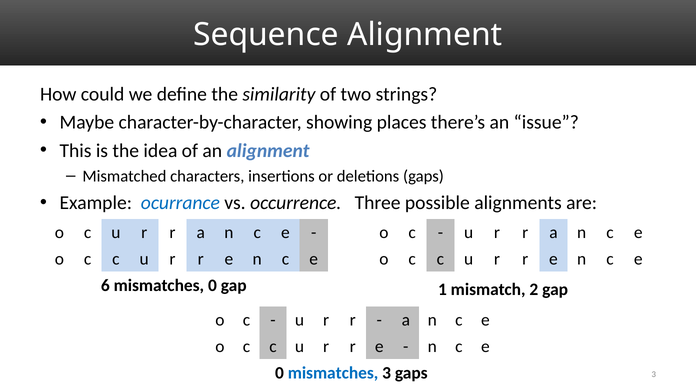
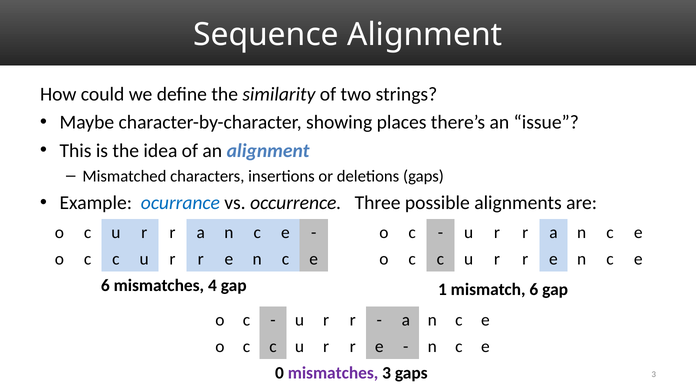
mismatches 0: 0 -> 4 (212, 285)
mismatch 2: 2 -> 6 (534, 289)
mismatches colour: blue -> purple (333, 373)
